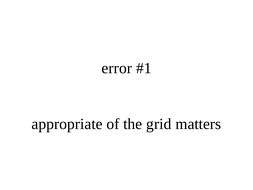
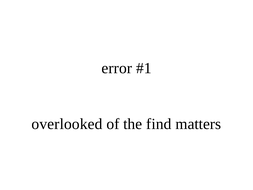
appropriate: appropriate -> overlooked (67, 124)
grid: grid -> find (159, 124)
